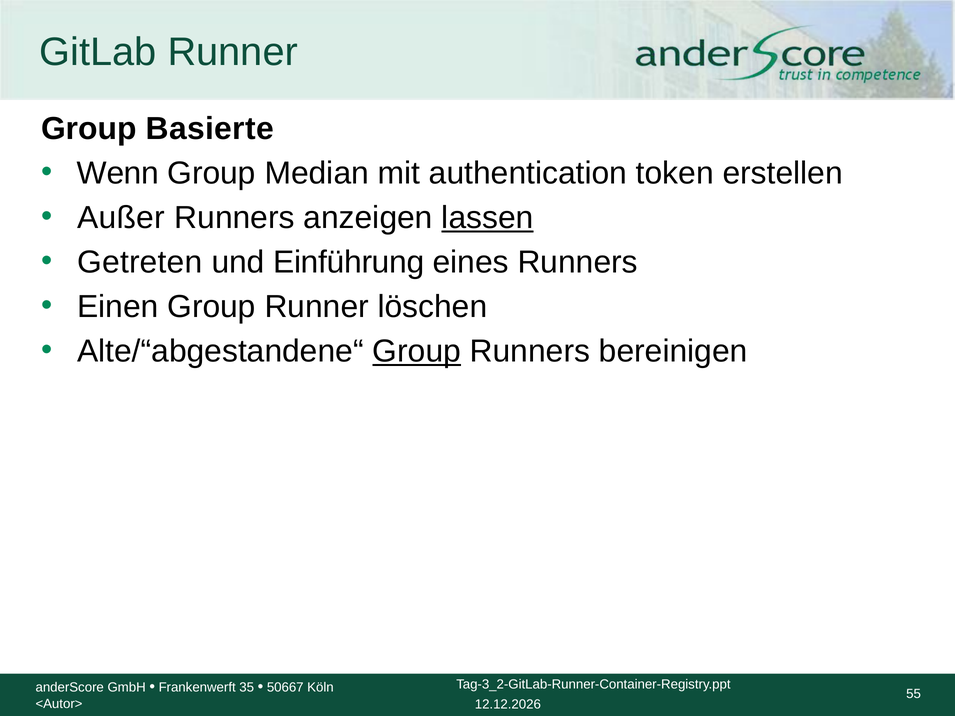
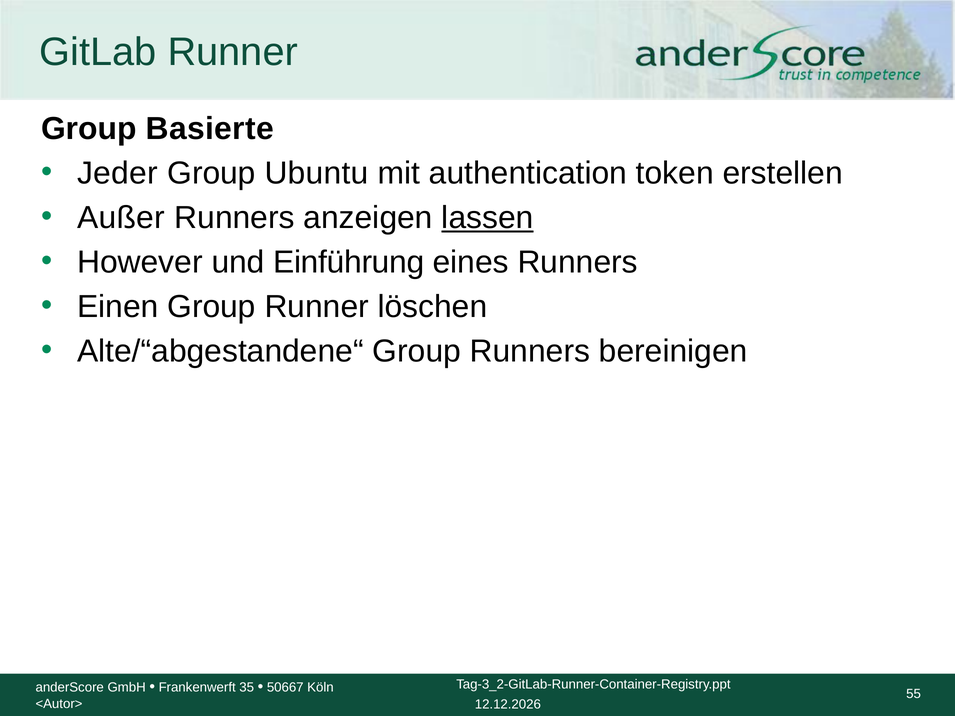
Wenn: Wenn -> Jeder (118, 173)
Median: Median -> Ubuntu (317, 173)
Getreten: Getreten -> However (140, 262)
Group underline: present -> none (417, 351)
